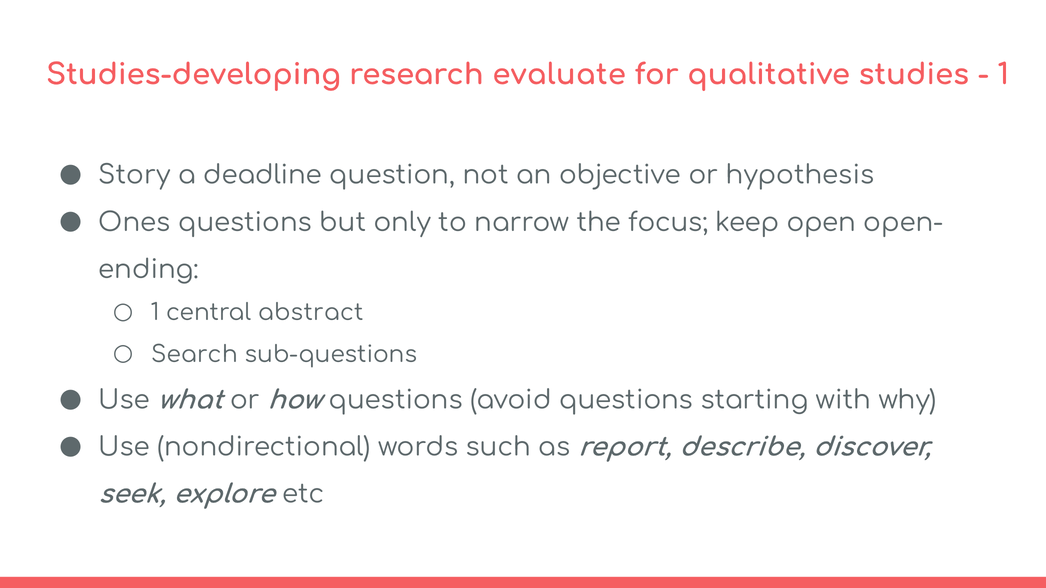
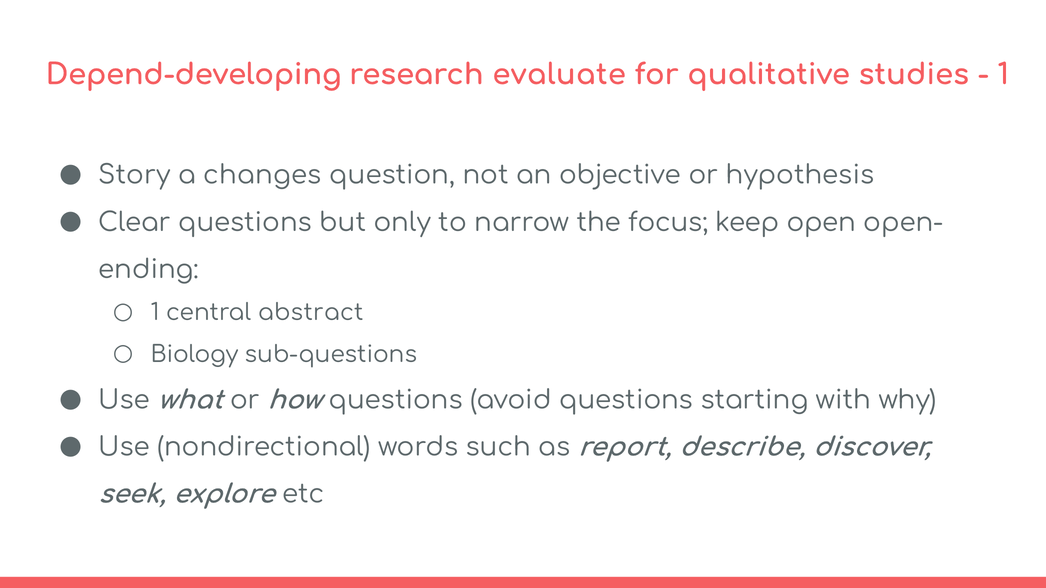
Studies-developing: Studies-developing -> Depend-developing (194, 75)
deadline: deadline -> changes (263, 175)
Ones: Ones -> Clear (135, 223)
Search: Search -> Biology (195, 355)
